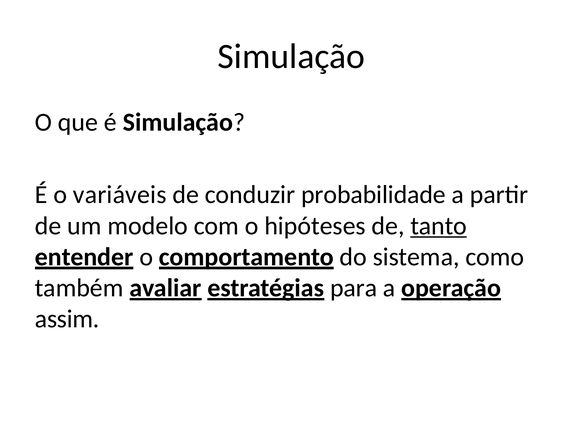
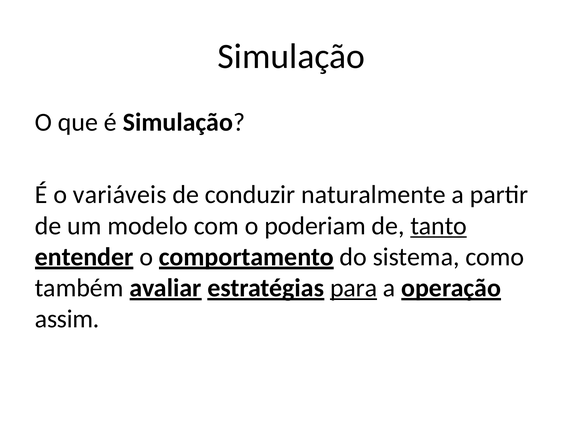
probabilidade: probabilidade -> naturalmente (373, 195)
hipóteses: hipóteses -> poderiam (315, 226)
para underline: none -> present (354, 288)
